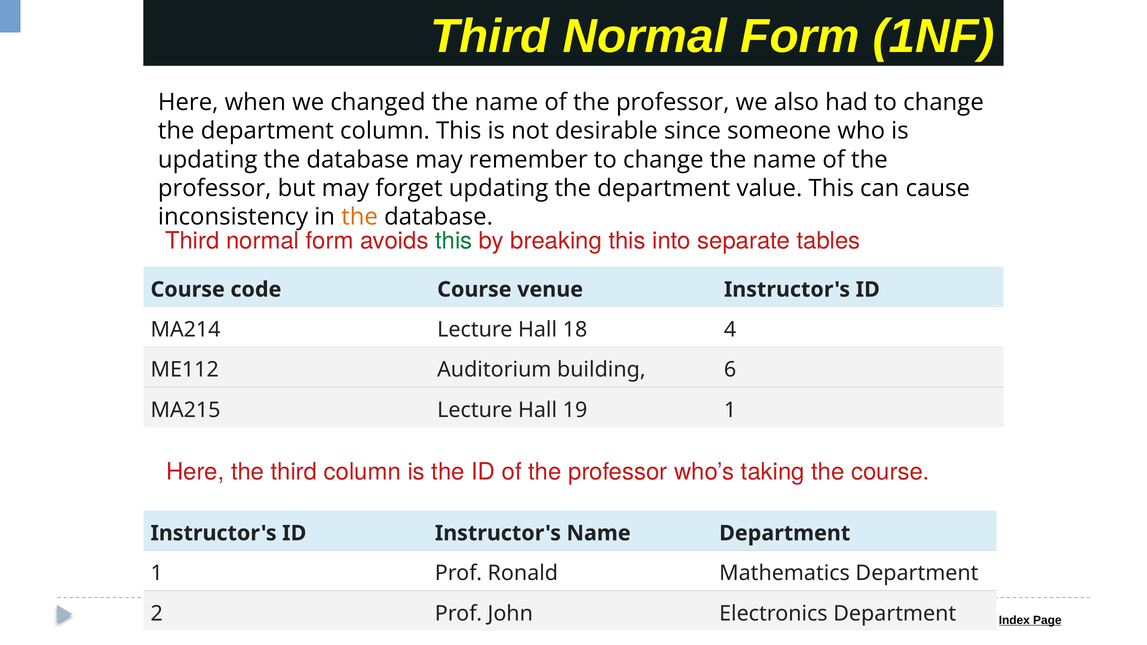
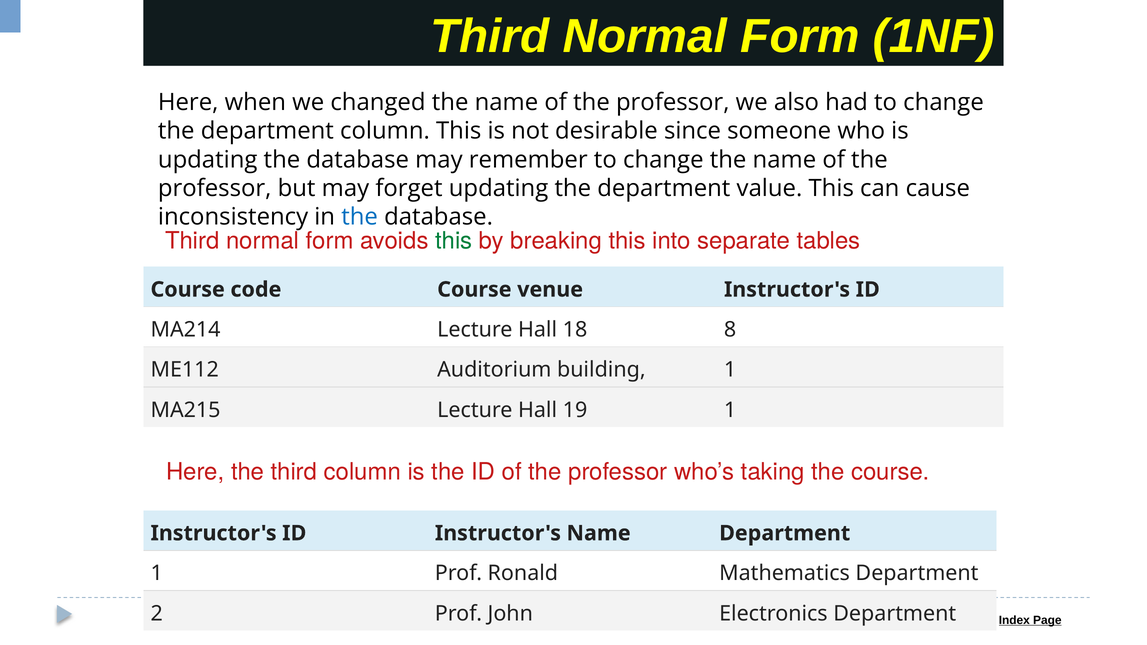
the colour: orange -> blue (360, 217)
4: 4 -> 8 (730, 330)
building 6: 6 -> 1 (730, 370)
